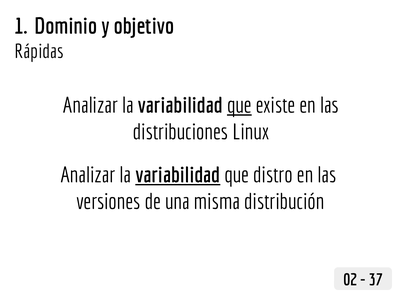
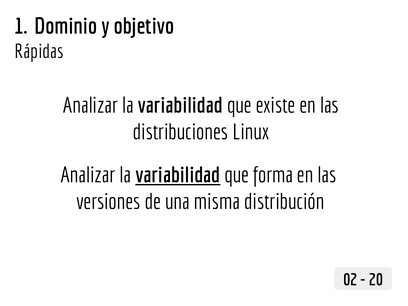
que underline: present -> none (239, 106)
distro: distro -> forma (273, 175)
37: 37 -> 20 (376, 280)
